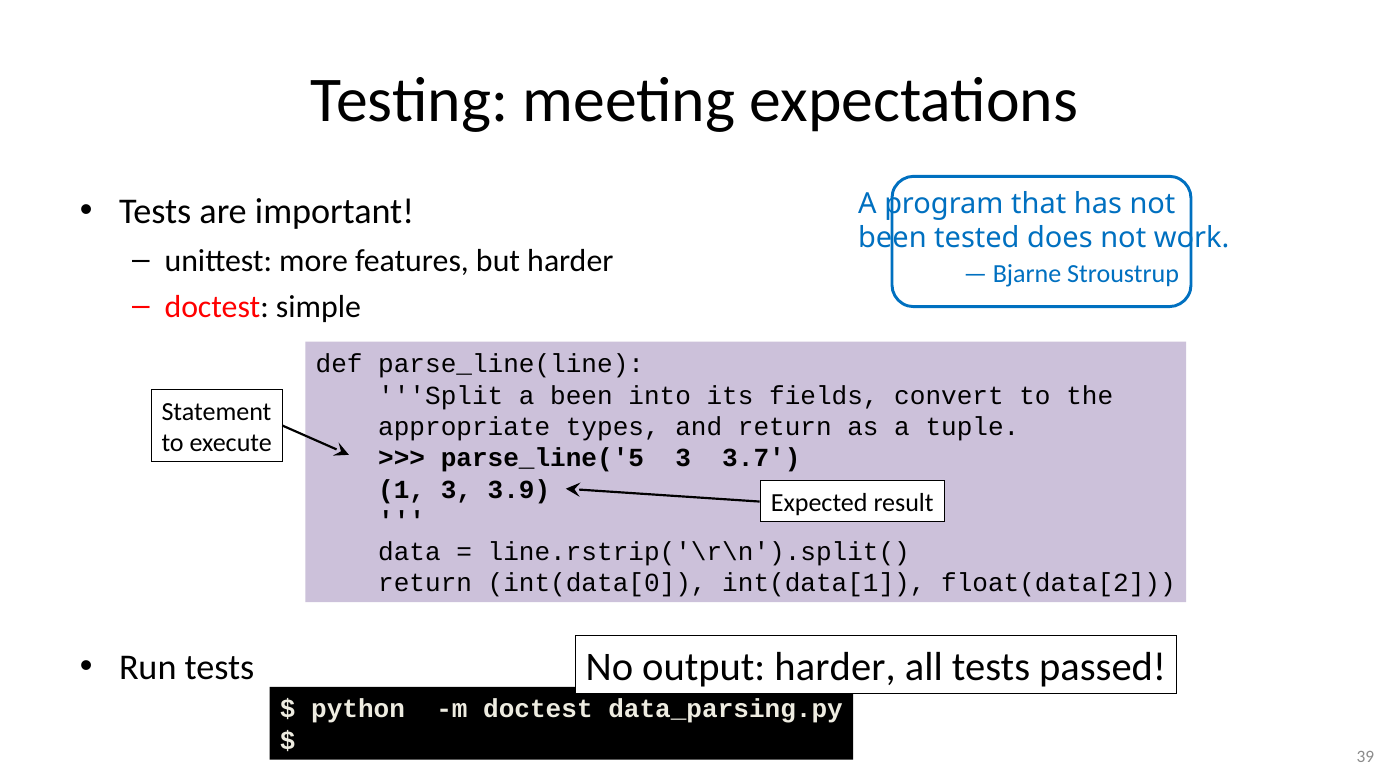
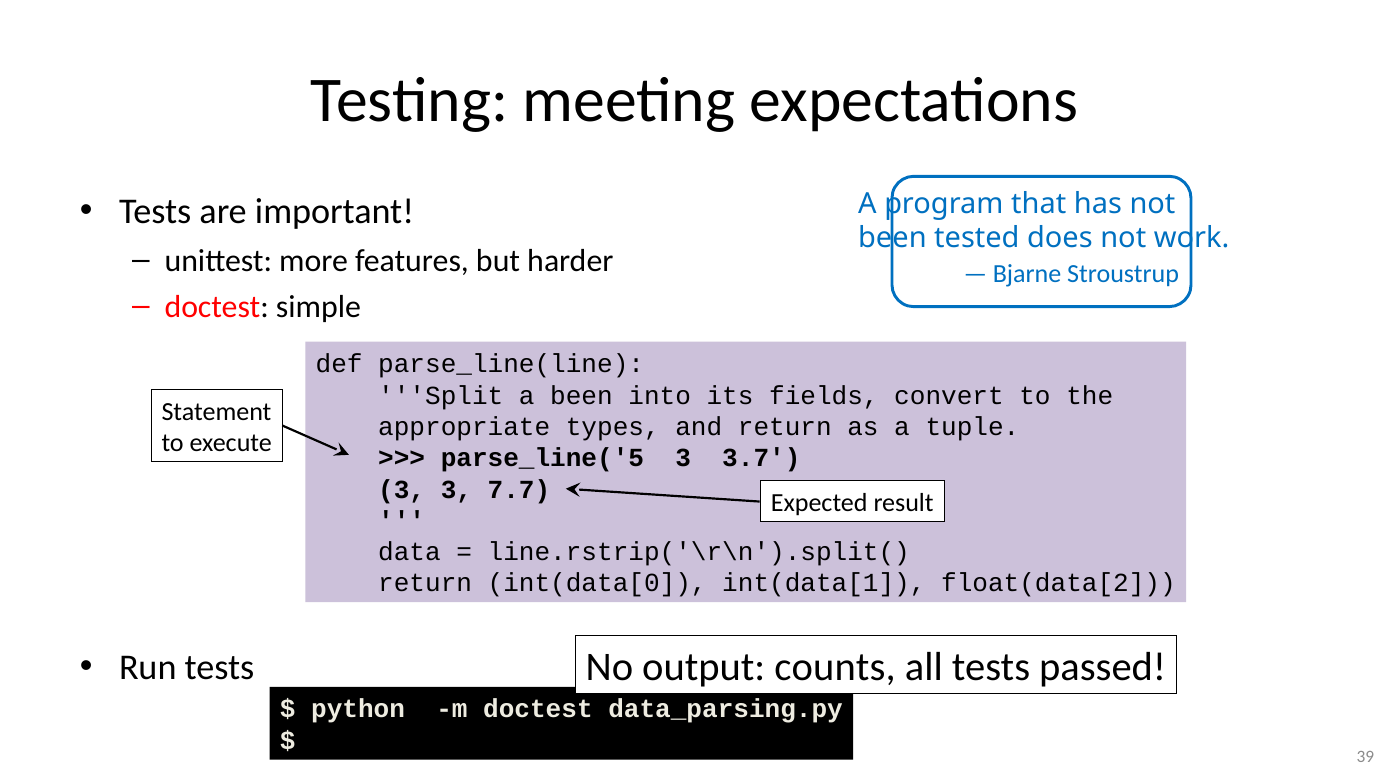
1: 1 -> 3 (402, 489)
3.9: 3.9 -> 7.7 (519, 489)
output harder: harder -> counts (835, 667)
